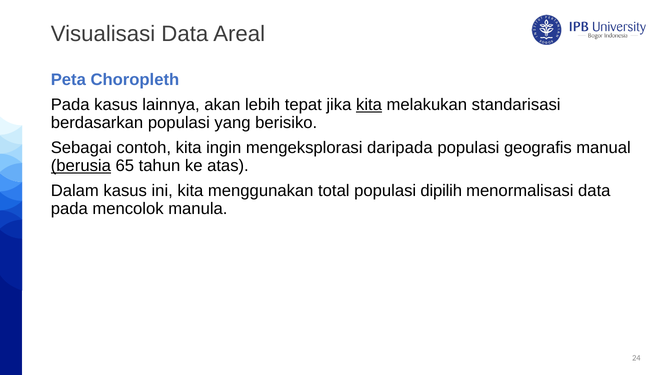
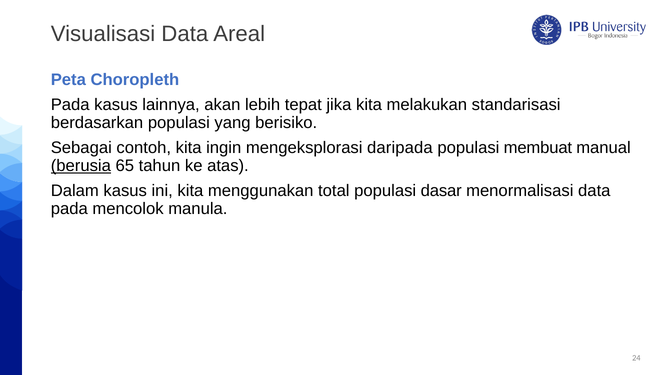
kita underline: present -> none (369, 105)
geografis: geografis -> membuat (538, 147)
dipilih: dipilih -> dasar (441, 190)
